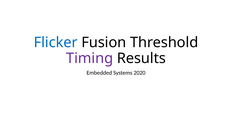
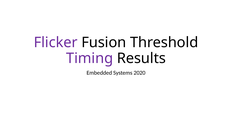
Flicker colour: blue -> purple (56, 42)
